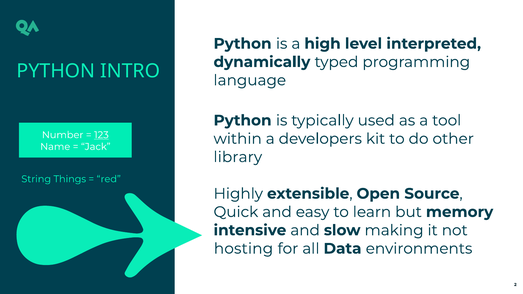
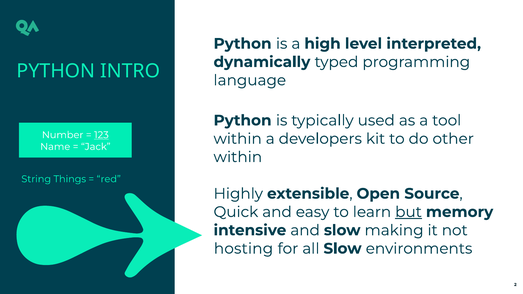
library: library -> within (238, 157)
but underline: none -> present (408, 212)
all Data: Data -> Slow (343, 249)
